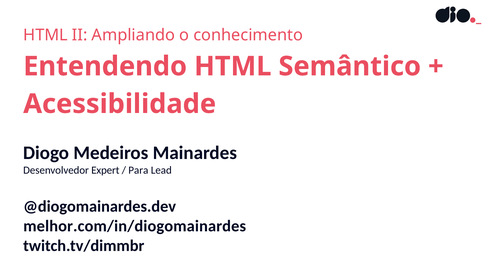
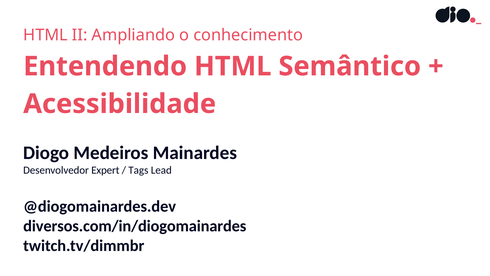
Para: Para -> Tags (138, 170)
melhor.com/in/diogomainardes: melhor.com/in/diogomainardes -> diversos.com/in/diogomainardes (135, 226)
